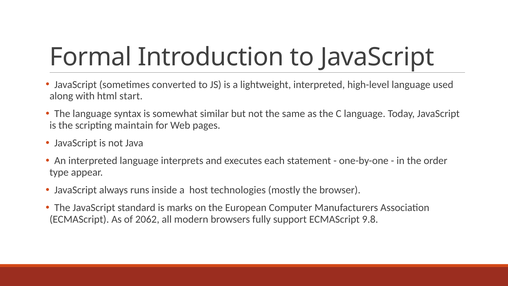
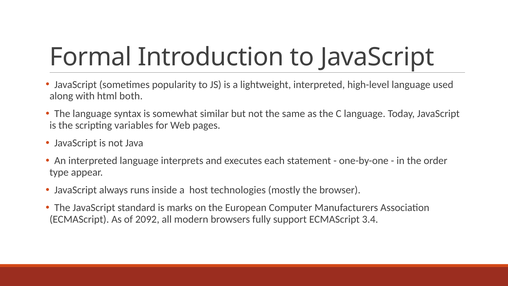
converted: converted -> popularity (174, 84)
start: start -> both (131, 96)
maintain: maintain -> variables (134, 125)
2062: 2062 -> 2092 (147, 219)
9.8: 9.8 -> 3.4 (370, 219)
